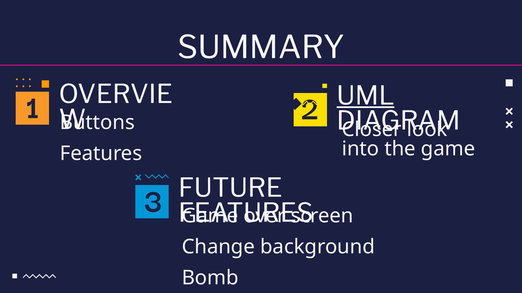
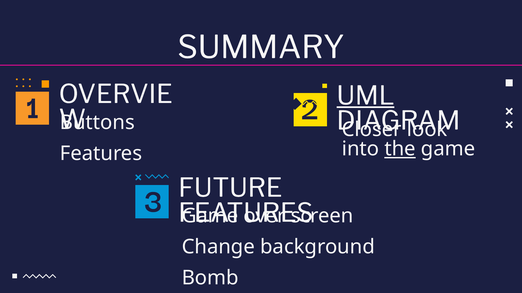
the underline: none -> present (400, 149)
